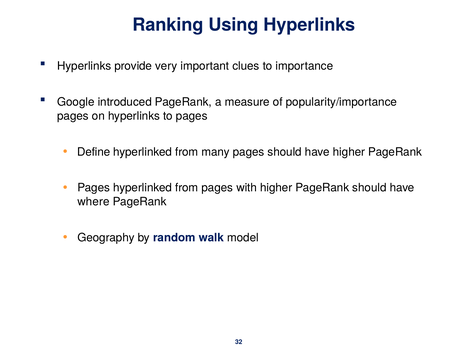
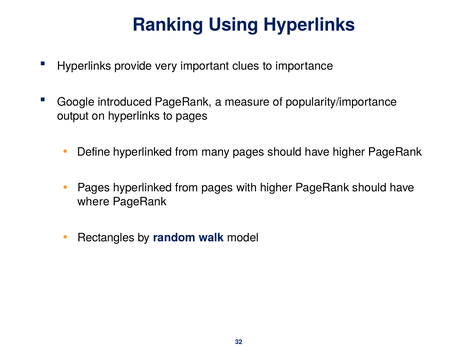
pages: pages -> output (73, 116)
Geography: Geography -> Rectangles (106, 238)
